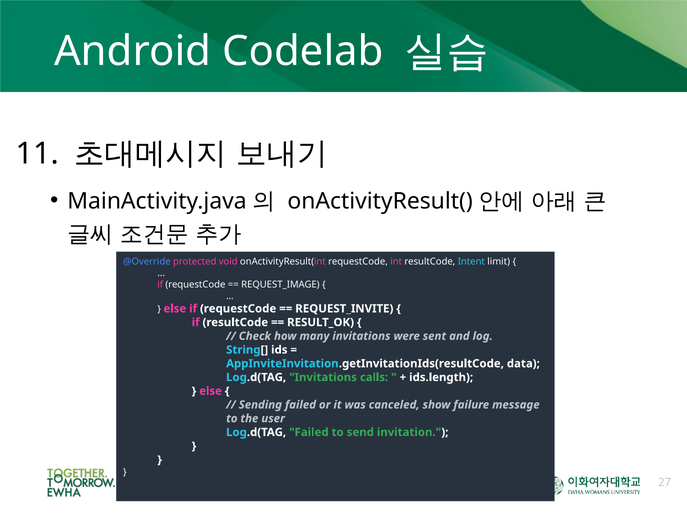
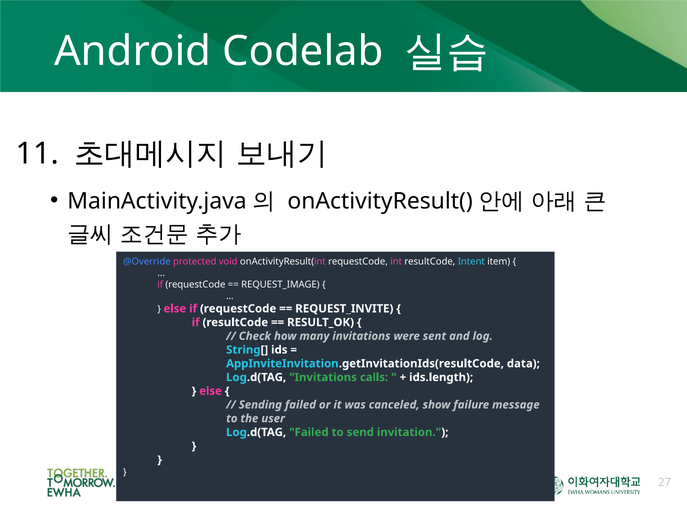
limit: limit -> item (499, 262)
